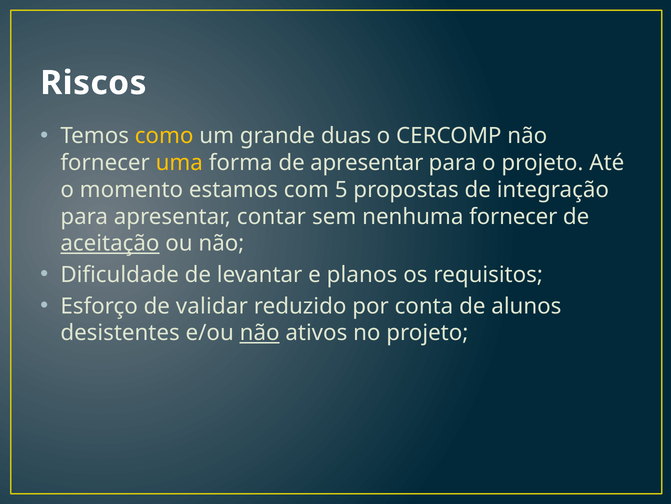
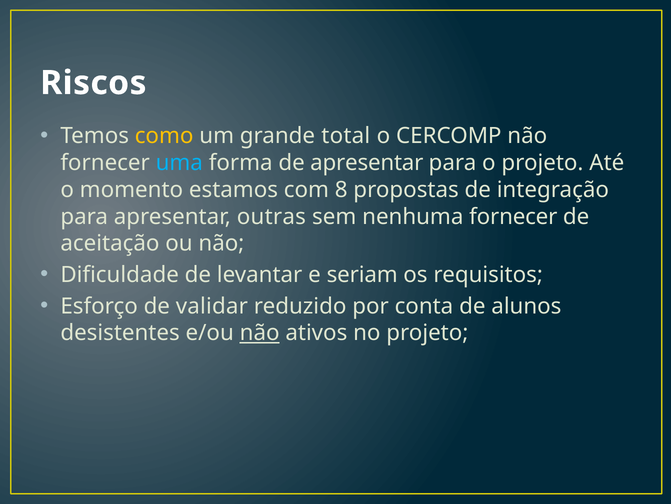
duas: duas -> total (346, 136)
uma colour: yellow -> light blue (179, 163)
5: 5 -> 8 (341, 189)
contar: contar -> outras (271, 216)
aceitação underline: present -> none (110, 243)
planos: planos -> seriam (362, 274)
